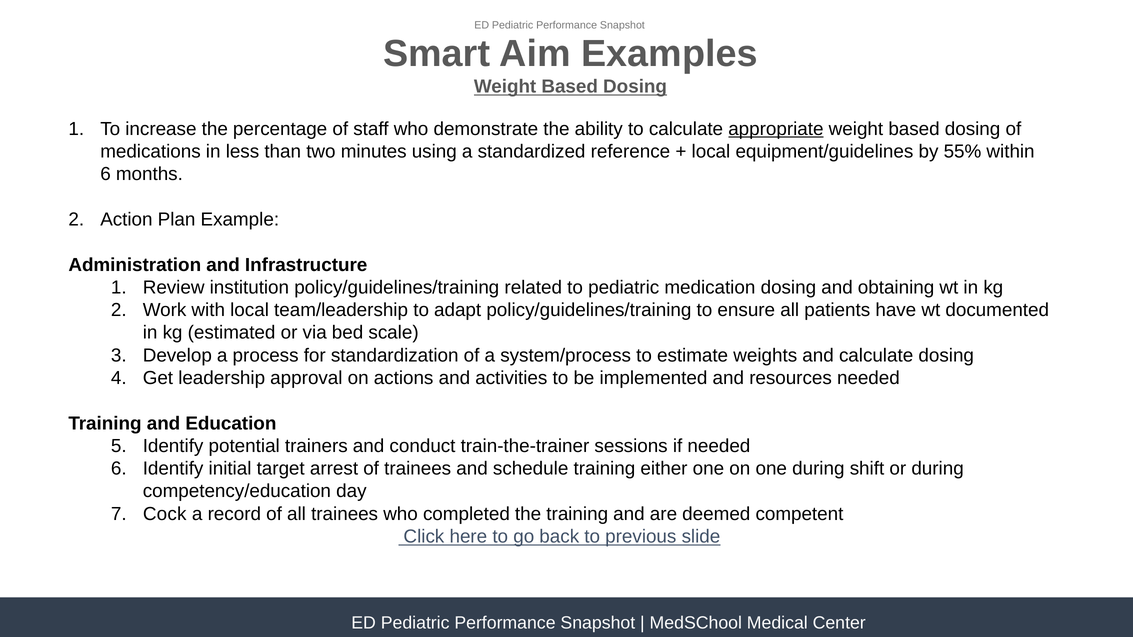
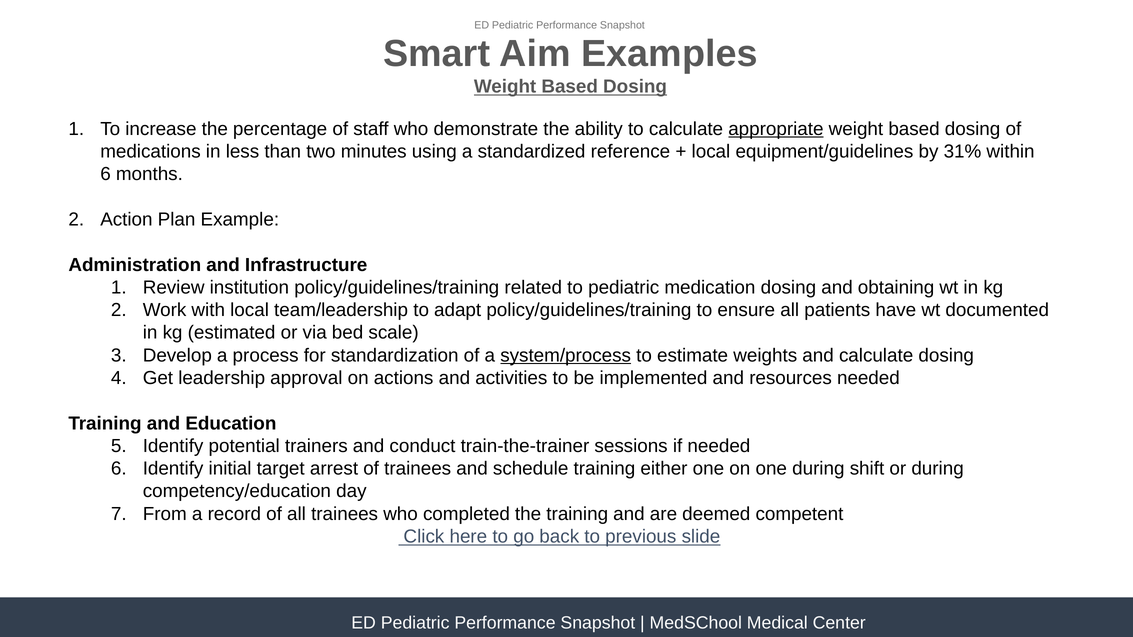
55%: 55% -> 31% (962, 152)
system/process underline: none -> present (566, 356)
Cock: Cock -> From (165, 514)
